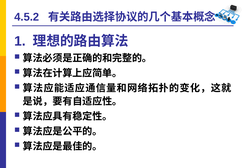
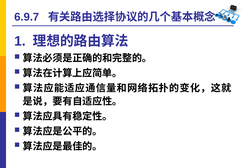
4.5.2: 4.5.2 -> 6.9.7 (27, 17)
